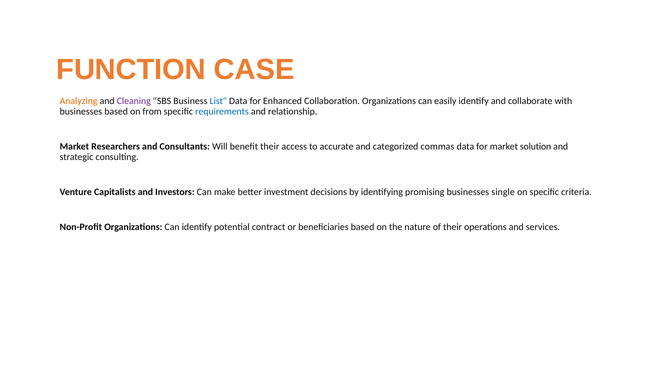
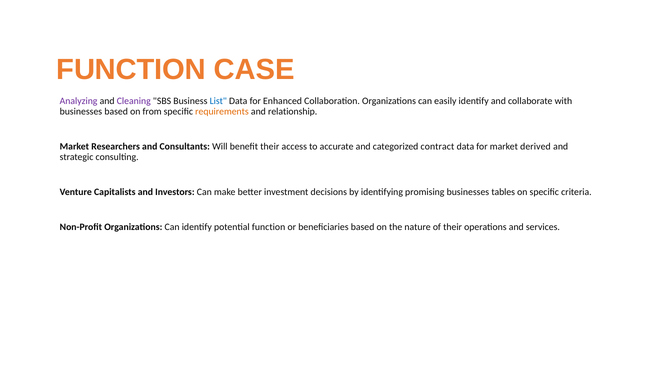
Analyzing colour: orange -> purple (79, 101)
requirements colour: blue -> orange (222, 112)
commas: commas -> contract (437, 147)
solution: solution -> derived (535, 147)
single: single -> tables (503, 192)
potential contract: contract -> function (269, 227)
